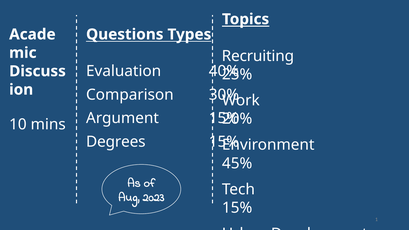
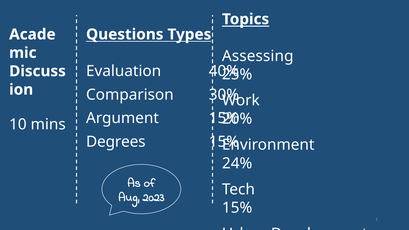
Recruiting: Recruiting -> Assessing (258, 56)
45%: 45% -> 24% (237, 163)
